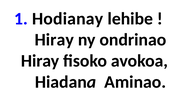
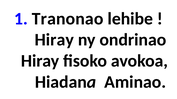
Hodianay: Hodianay -> Tranonao (68, 19)
